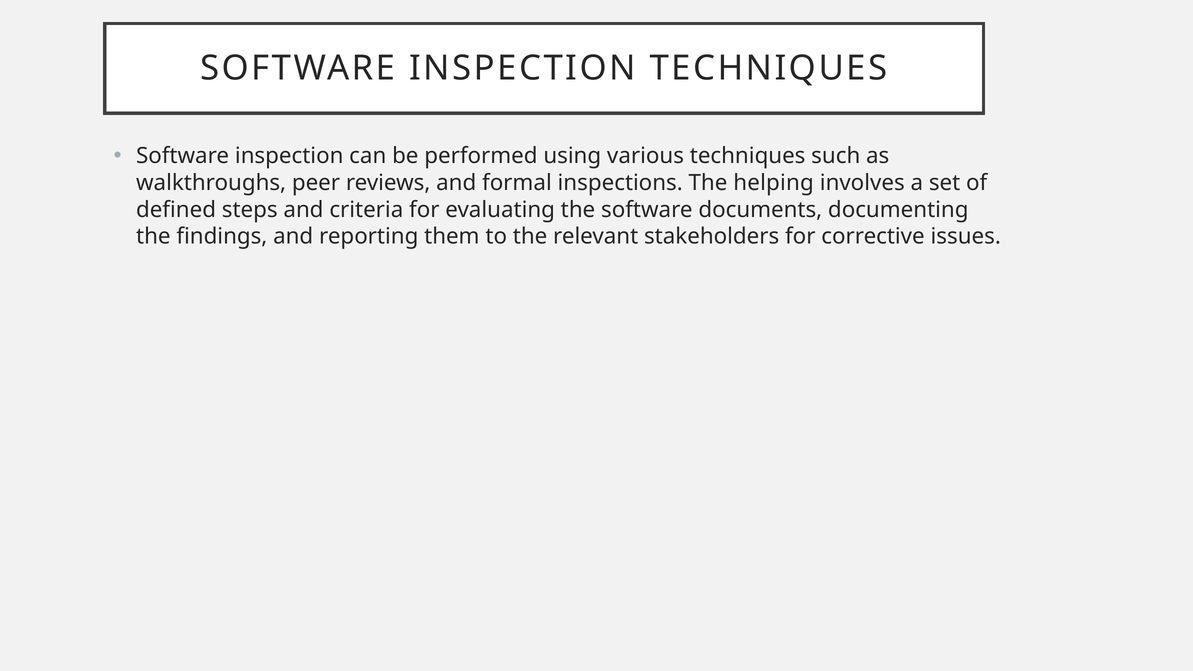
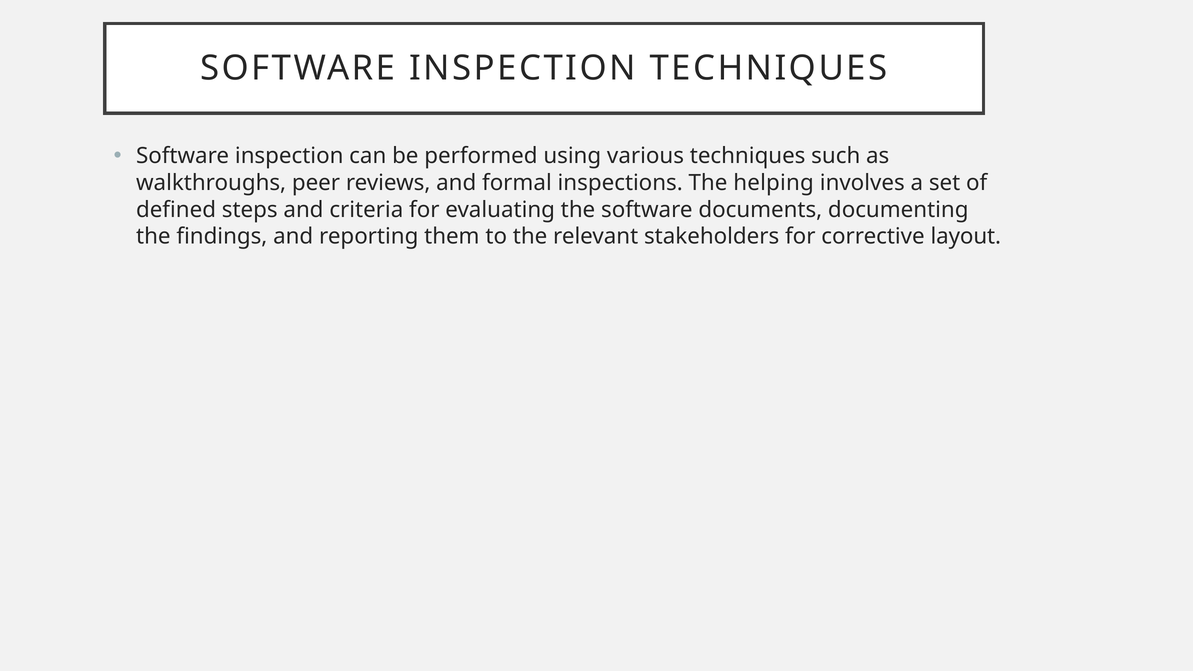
issues: issues -> layout (966, 237)
